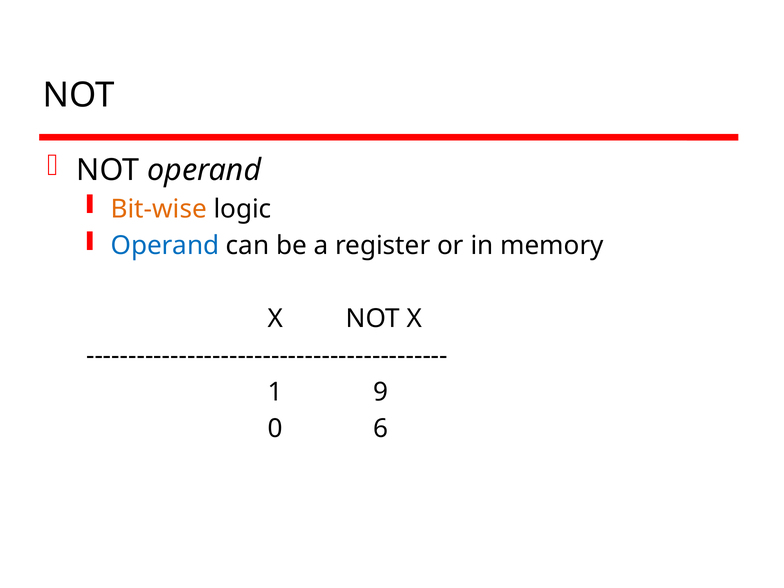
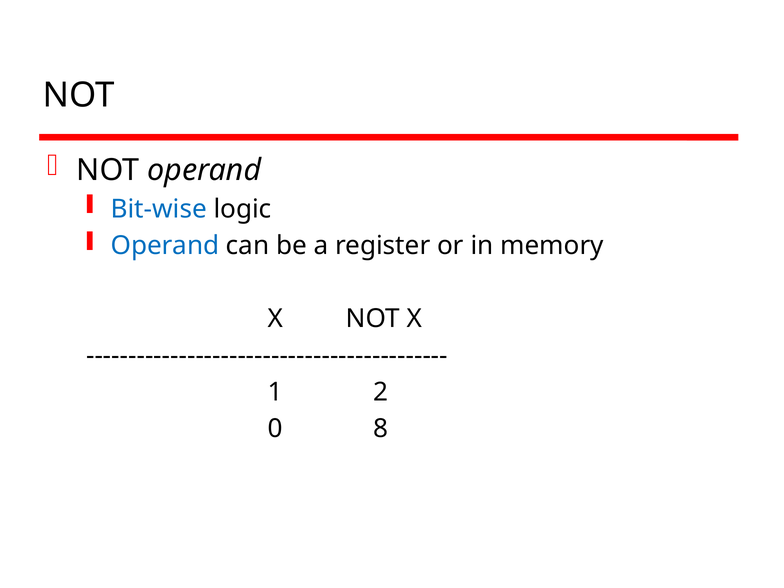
Bit-wise colour: orange -> blue (159, 209)
9: 9 -> 2 (381, 392)
6: 6 -> 8 (381, 429)
